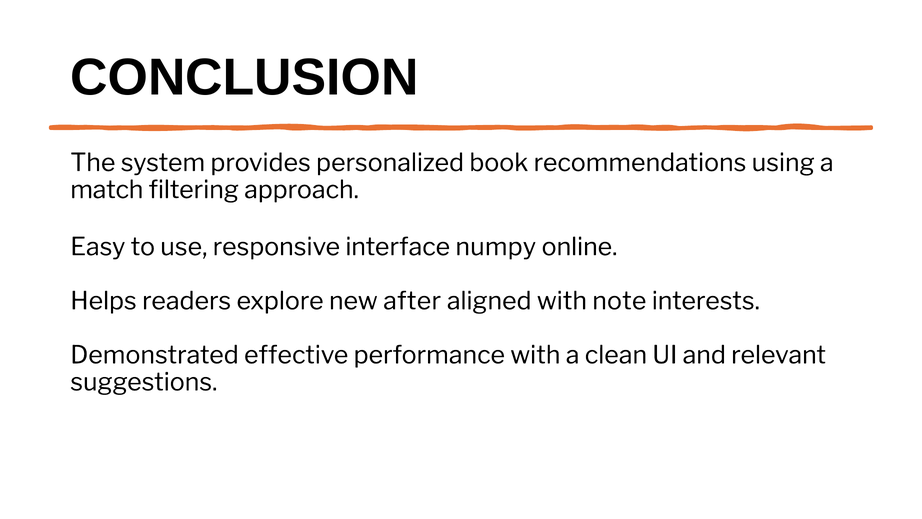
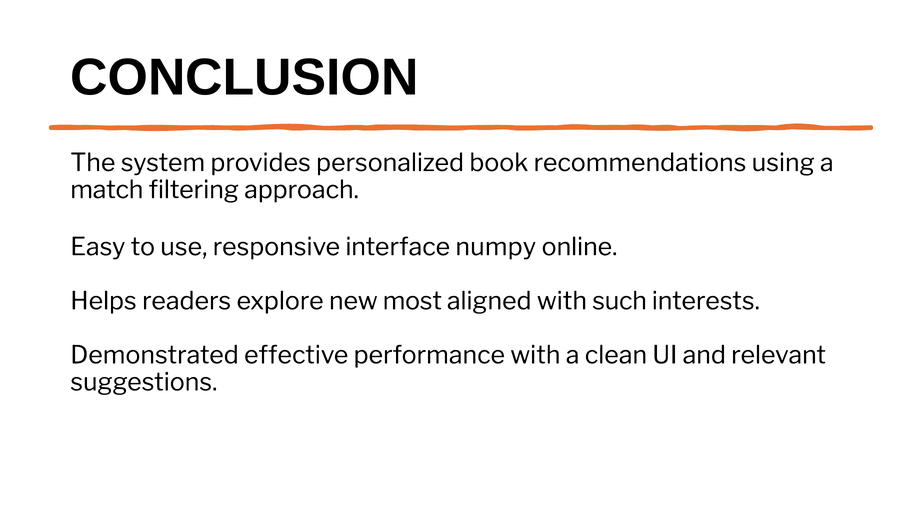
after: after -> most (412, 301)
note: note -> such (620, 301)
